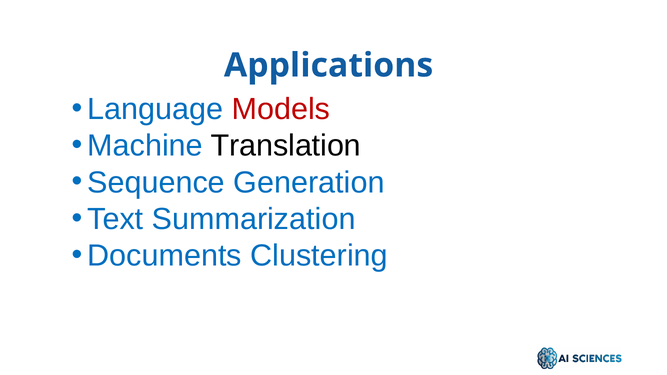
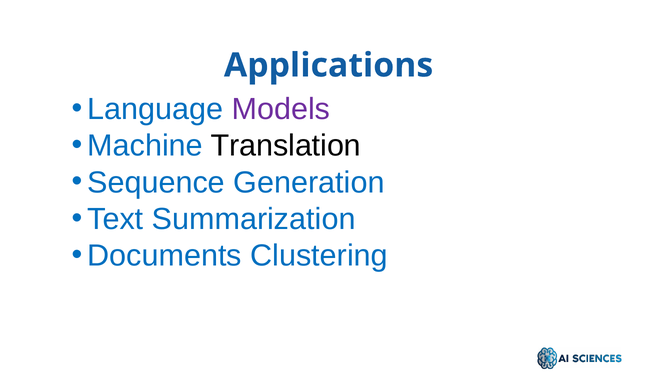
Models colour: red -> purple (281, 109)
